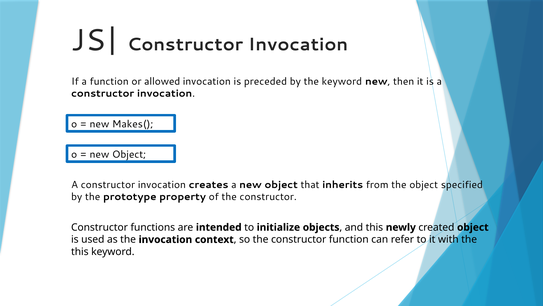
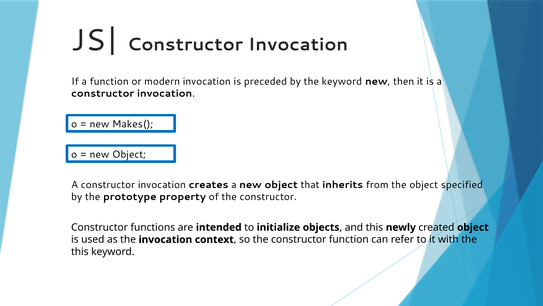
allowed: allowed -> modern (162, 81)
